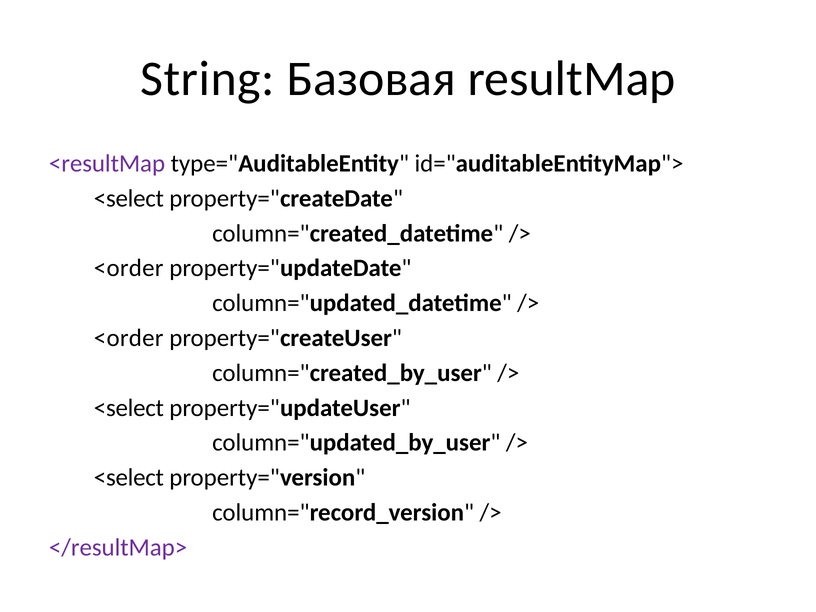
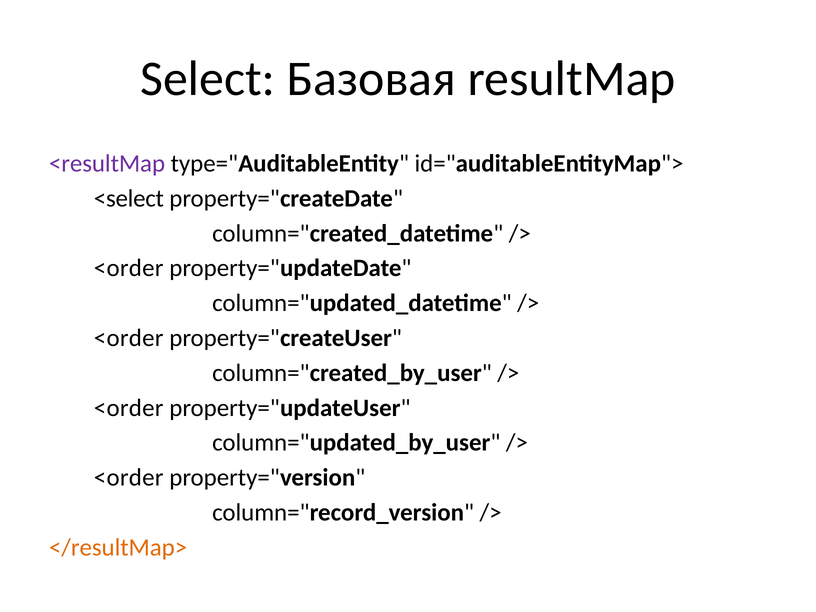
String: String -> Select (208, 79)
<select: <select -> <order (129, 408)
<select: <select -> <order (129, 478)
</resultMap> colour: purple -> orange (118, 547)
